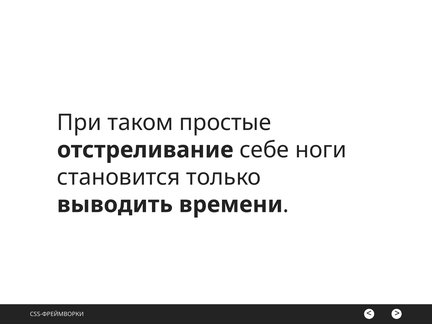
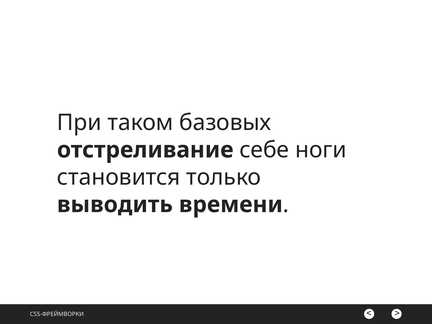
простые: простые -> базовых (225, 123)
